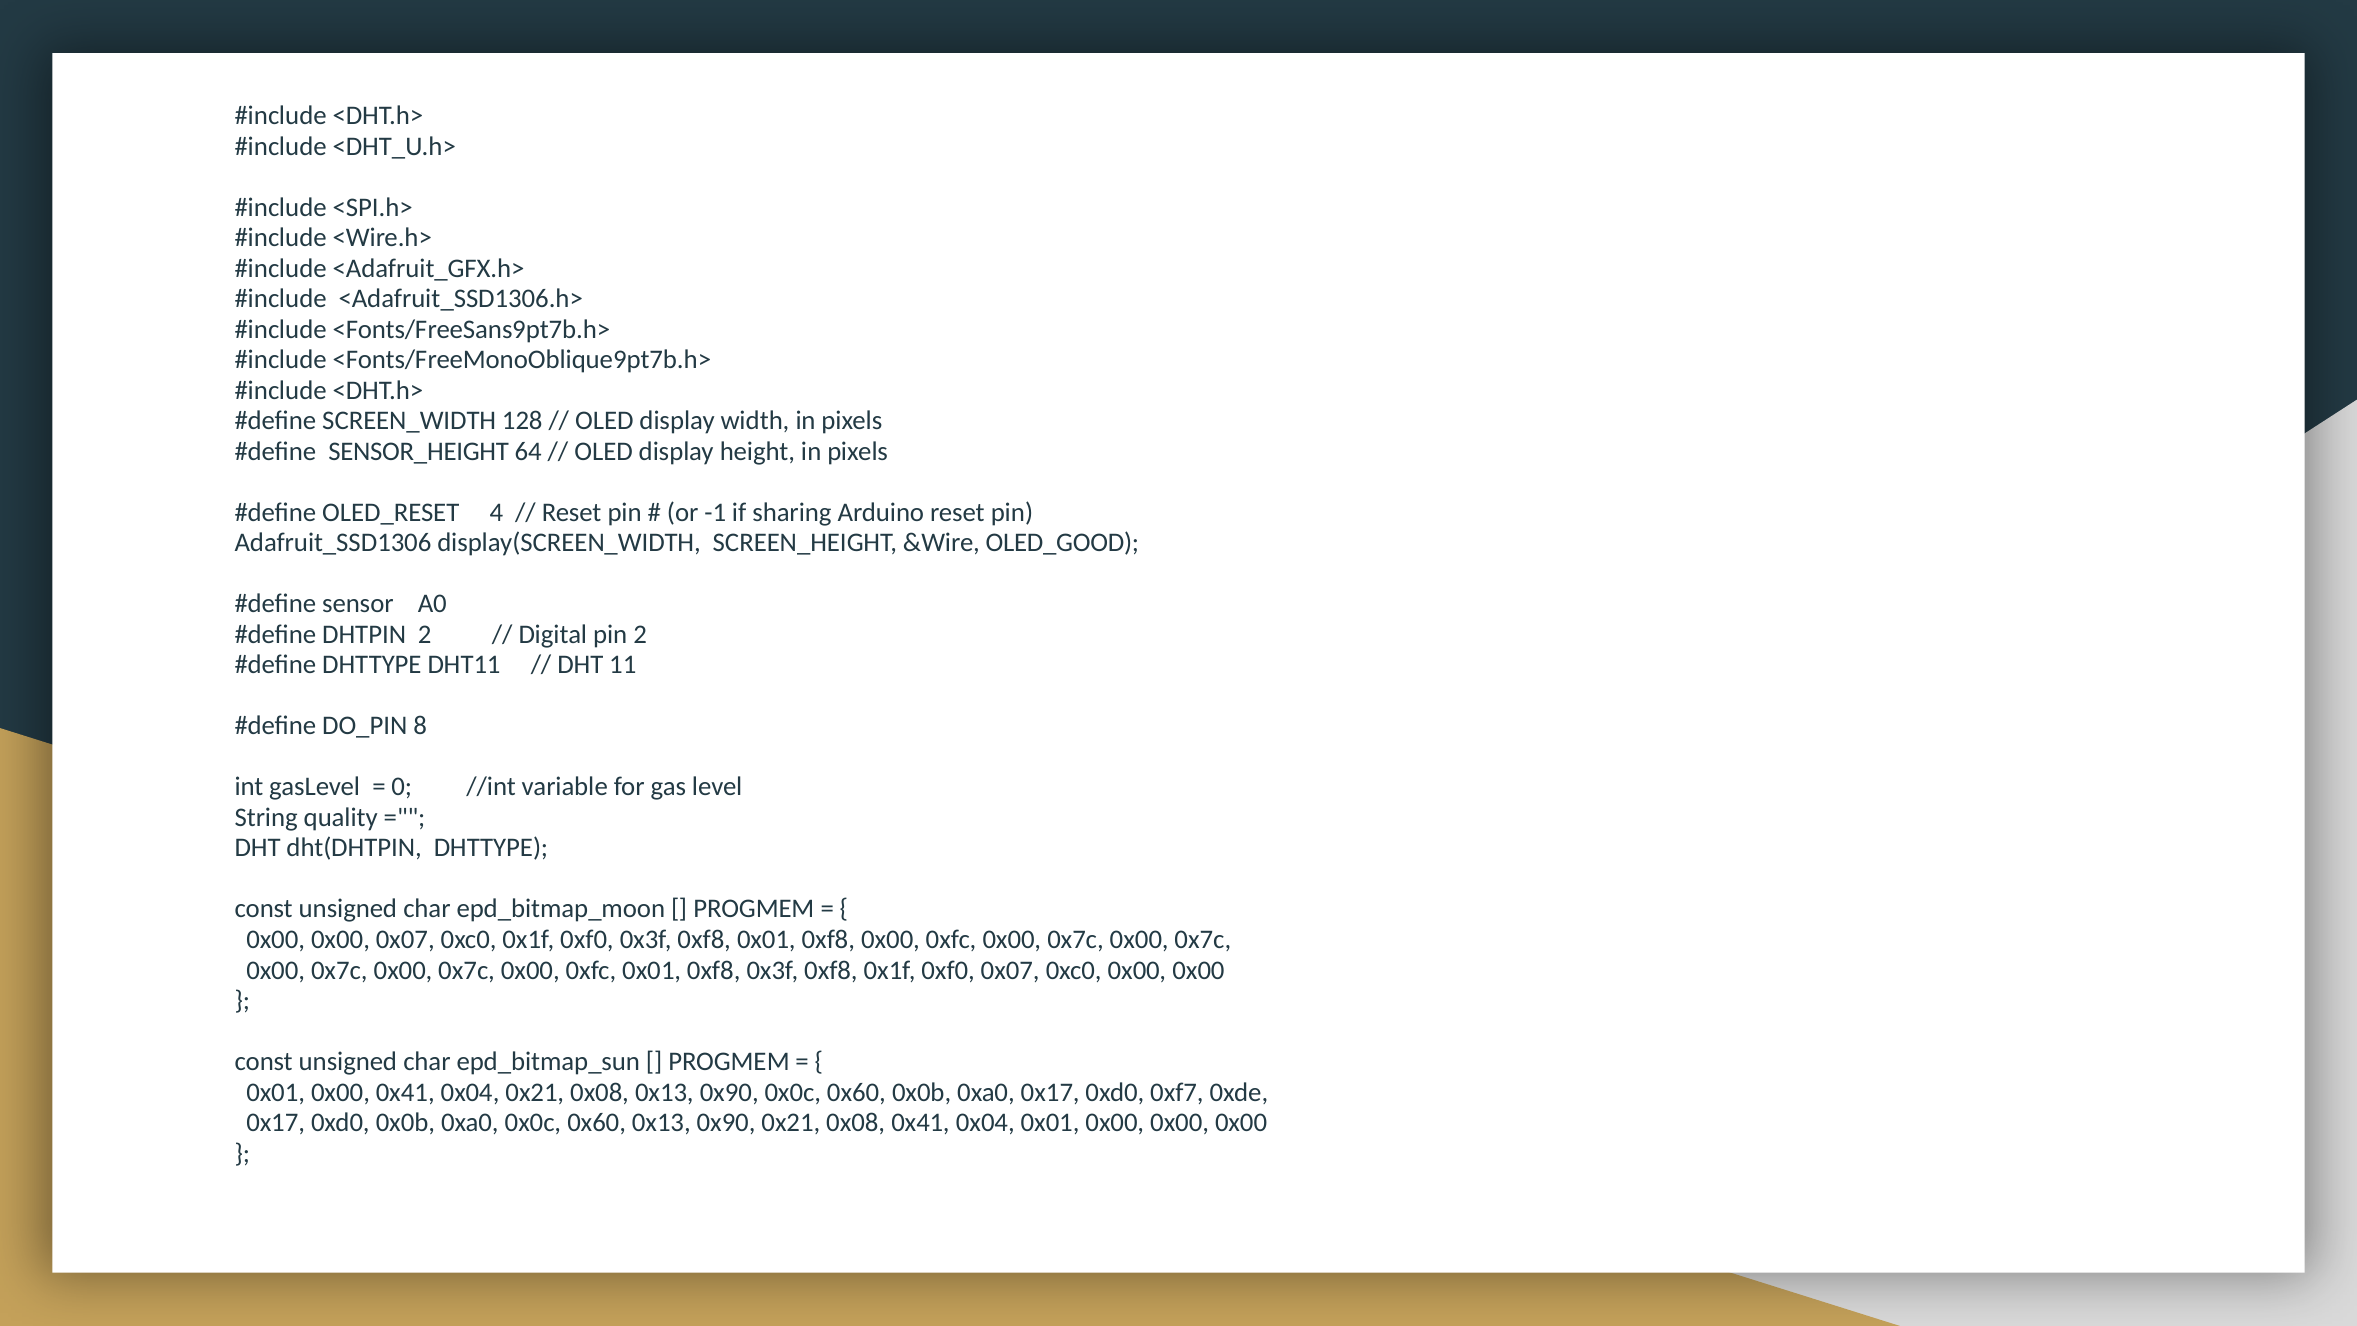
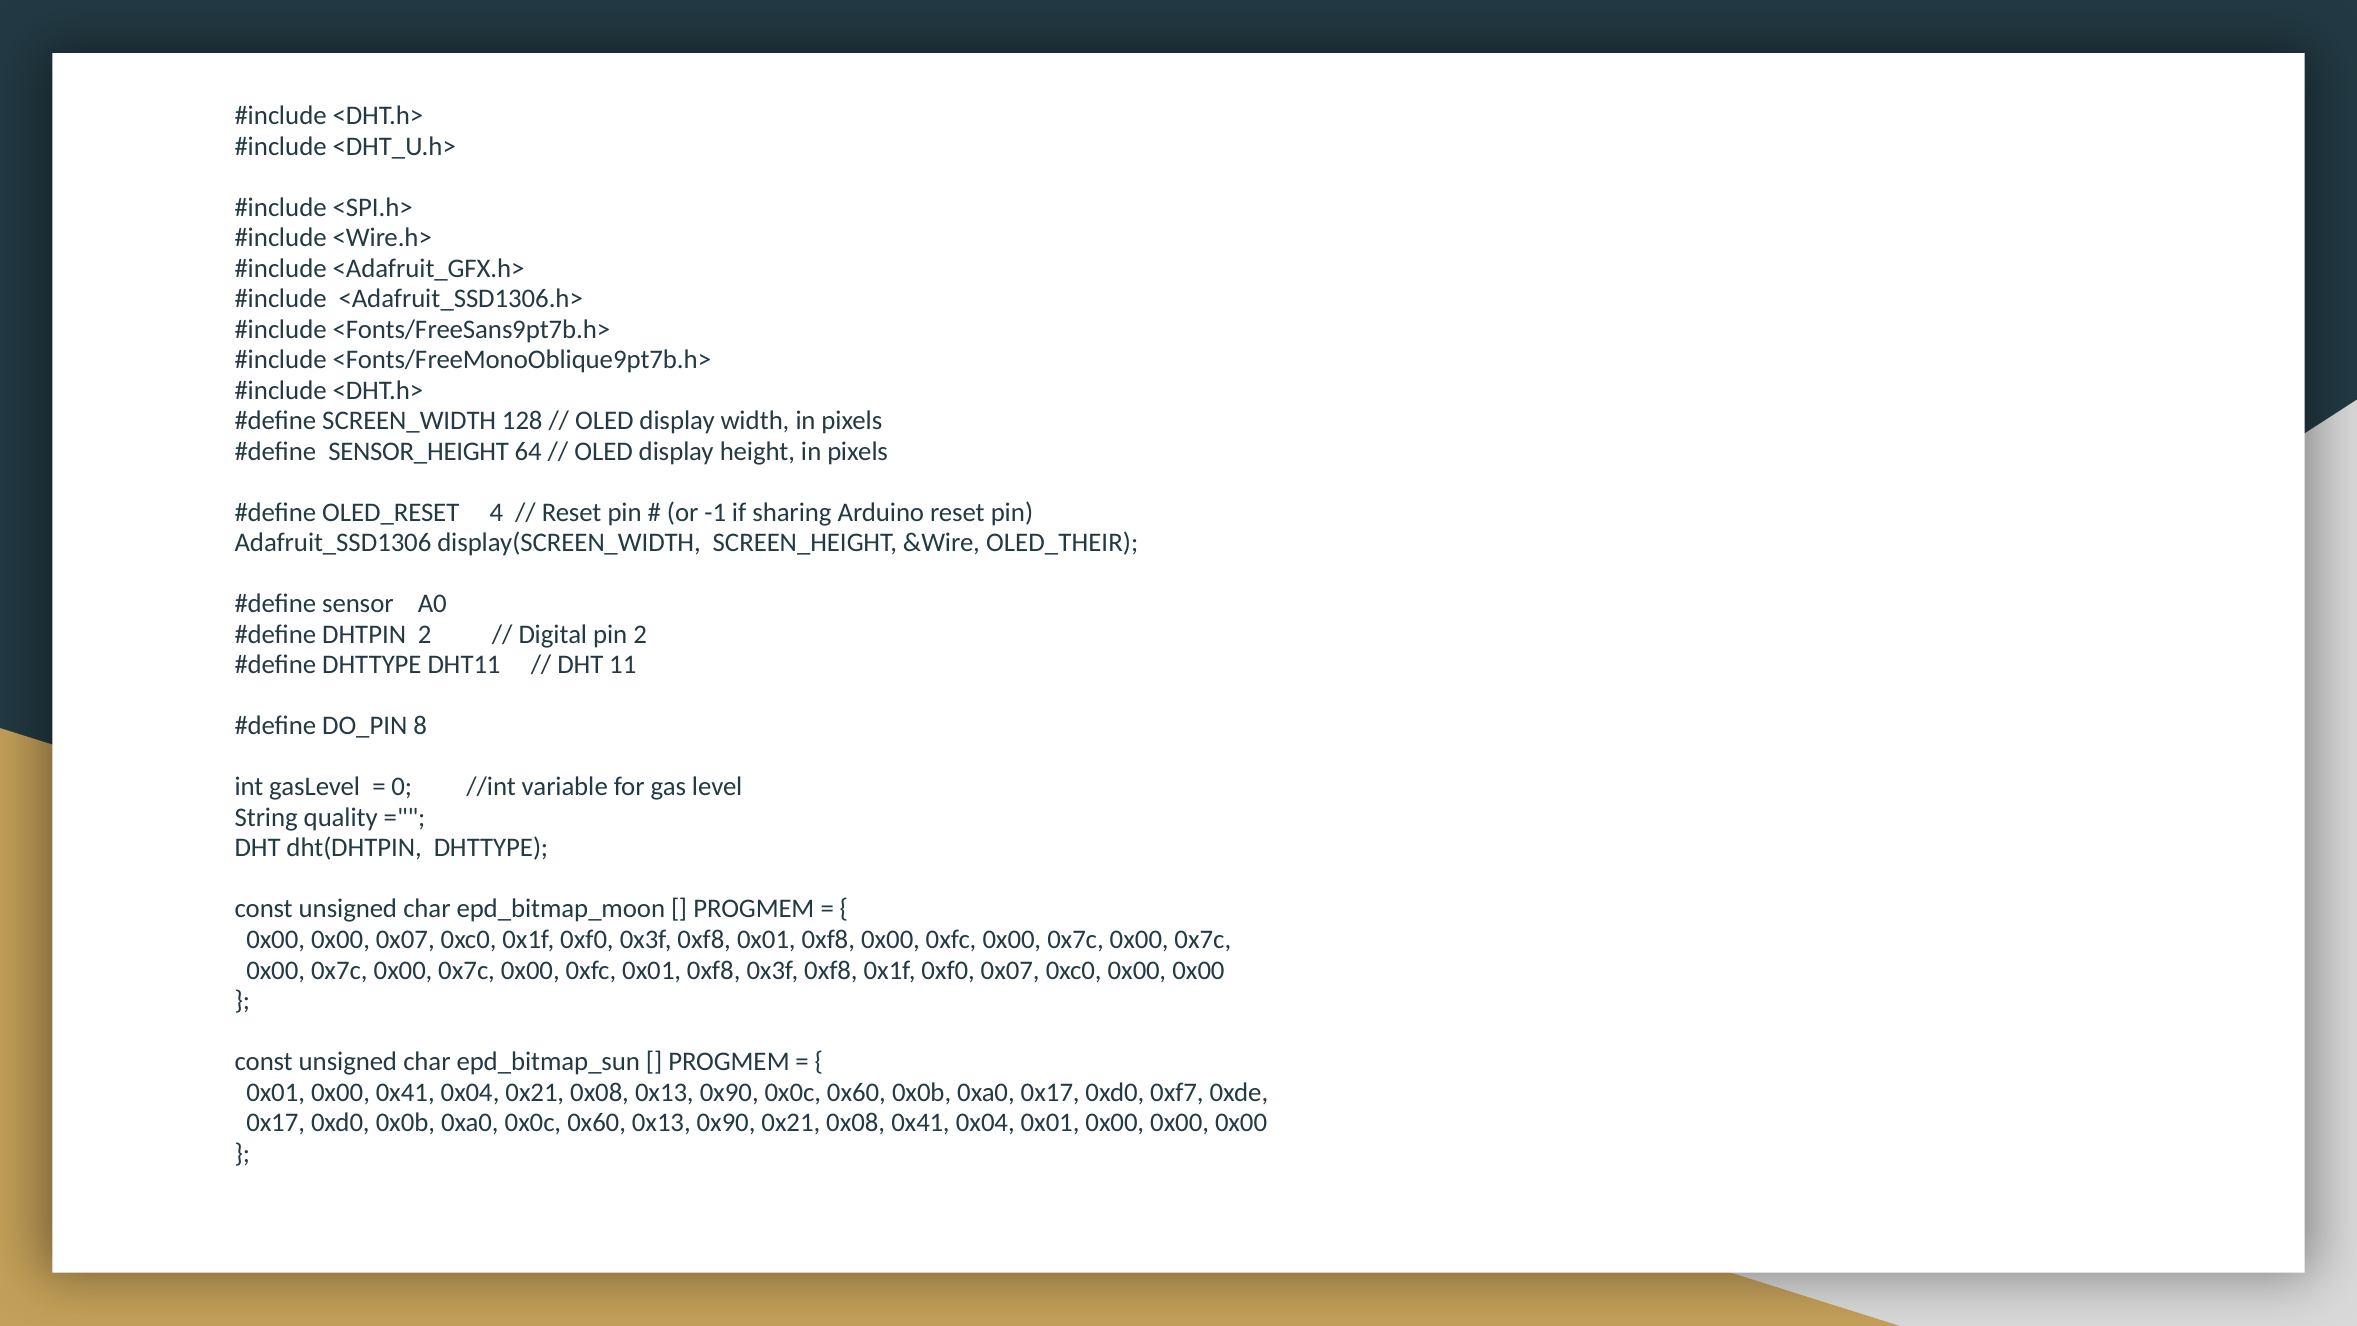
OLED_GOOD: OLED_GOOD -> OLED_THEIR (1062, 543)
